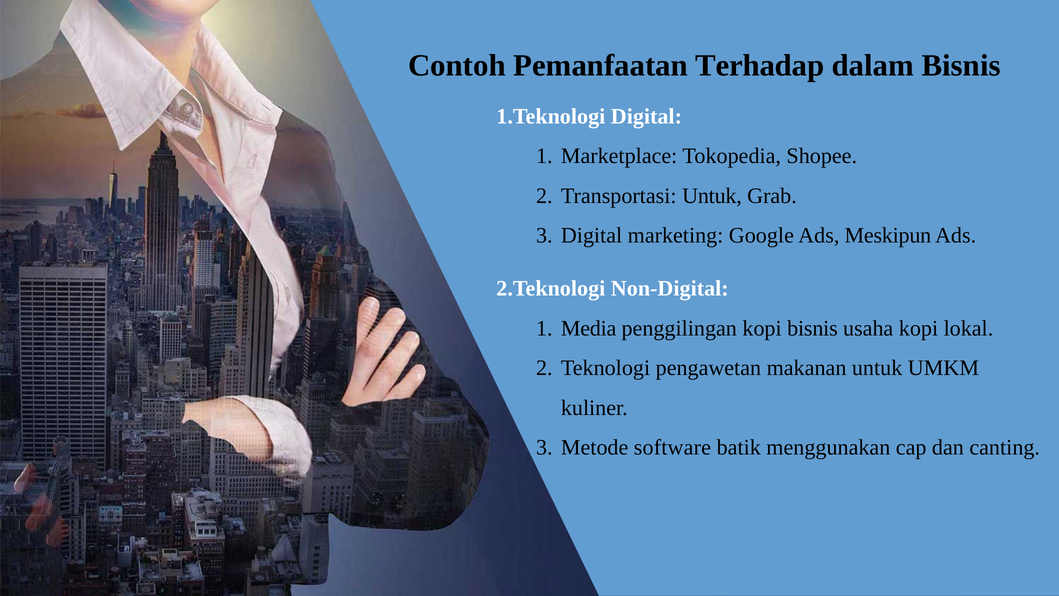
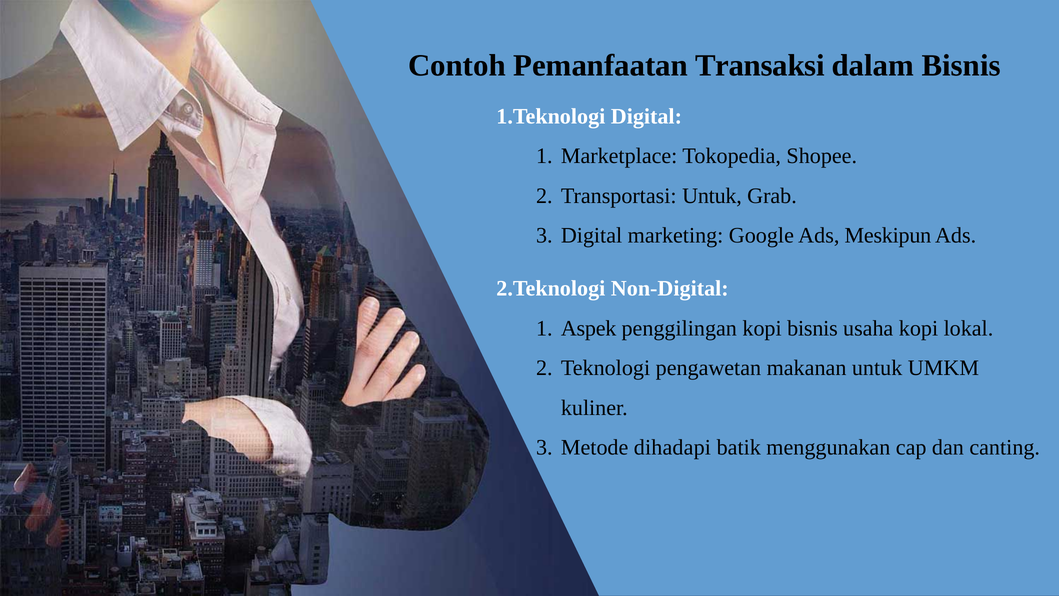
Terhadap: Terhadap -> Transaksi (760, 66)
Media: Media -> Aspek (589, 328)
software: software -> dihadapi (672, 447)
